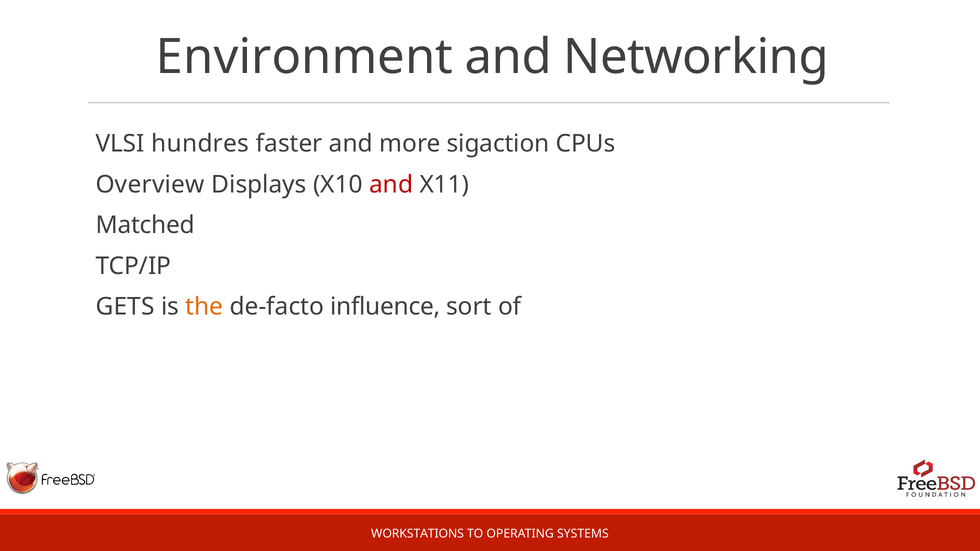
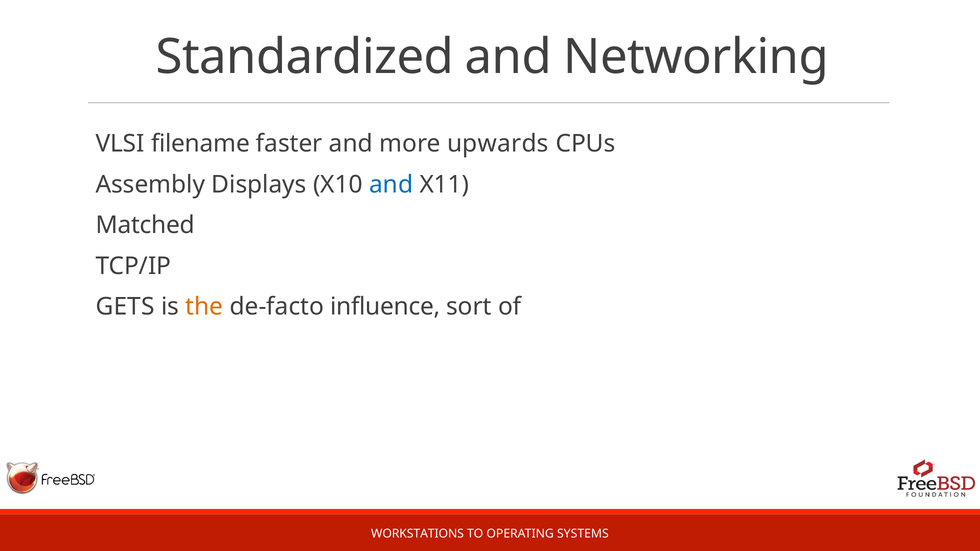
Environment: Environment -> Standardized (305, 57)
hundres: hundres -> filename (200, 144)
sigaction: sigaction -> upwards (498, 144)
Overview: Overview -> Assembly (150, 185)
and colour: red -> blue (391, 185)
